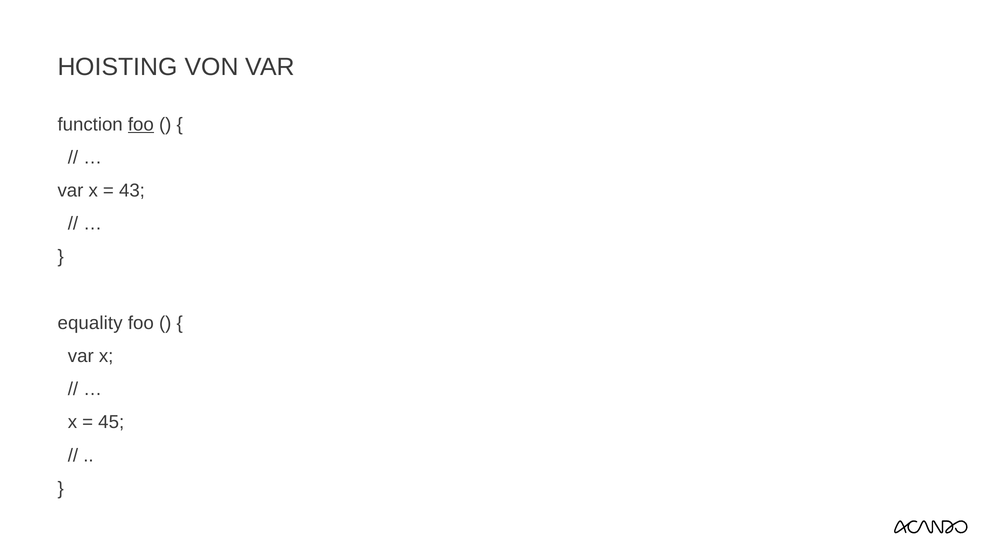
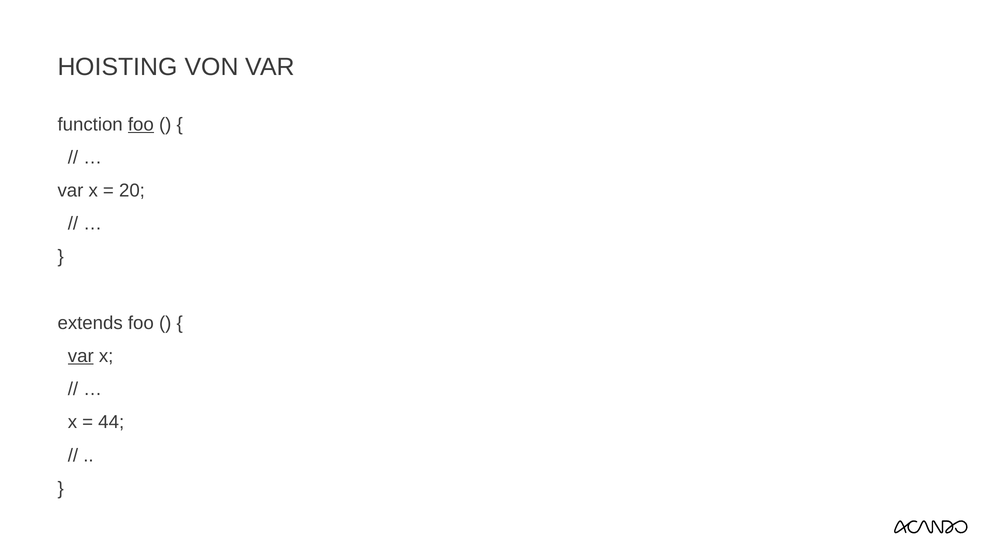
43: 43 -> 20 (132, 190)
equality: equality -> extends (90, 323)
var underline: none -> present (81, 356)
45: 45 -> 44 (111, 422)
